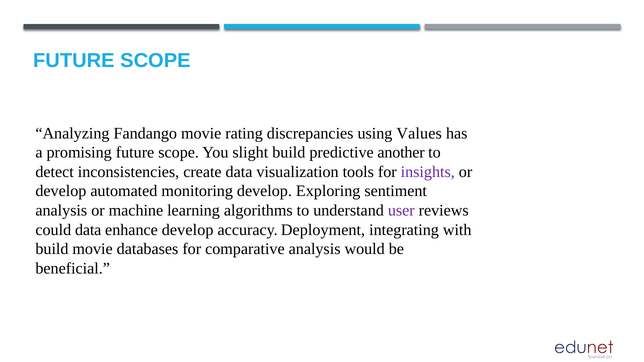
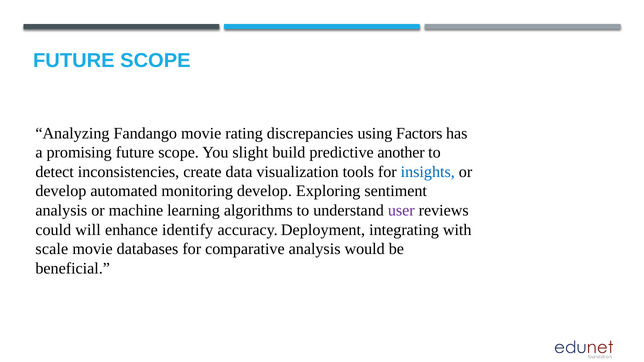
Values: Values -> Factors (419, 133)
insights colour: purple -> blue (428, 172)
could data: data -> will (88, 230)
enhance develop: develop -> identify (188, 230)
build: build -> scale (52, 249)
